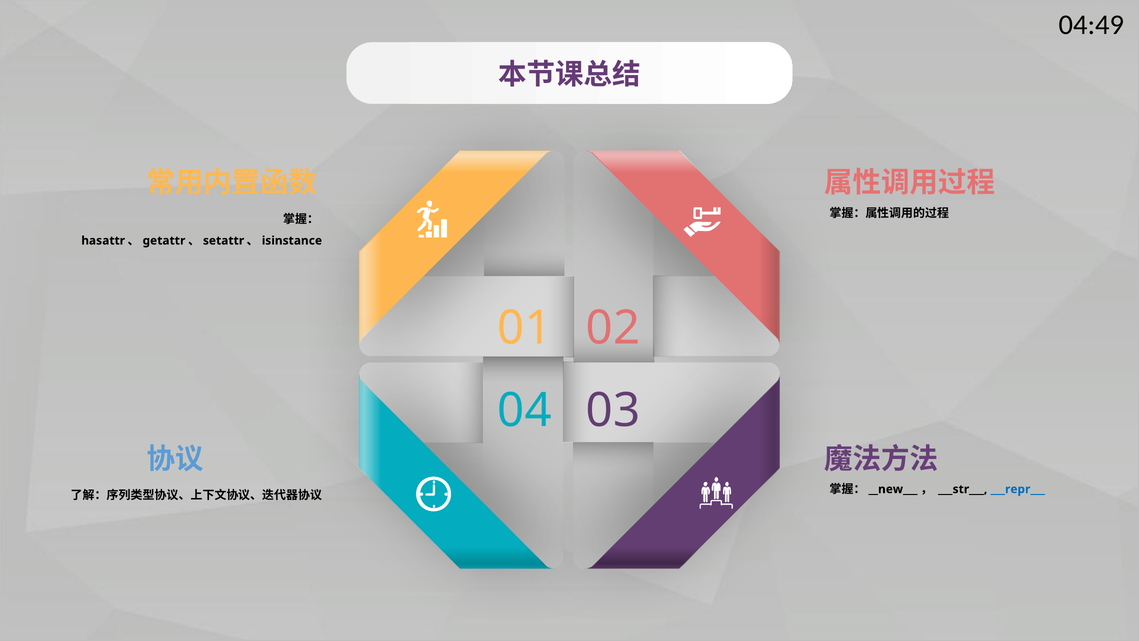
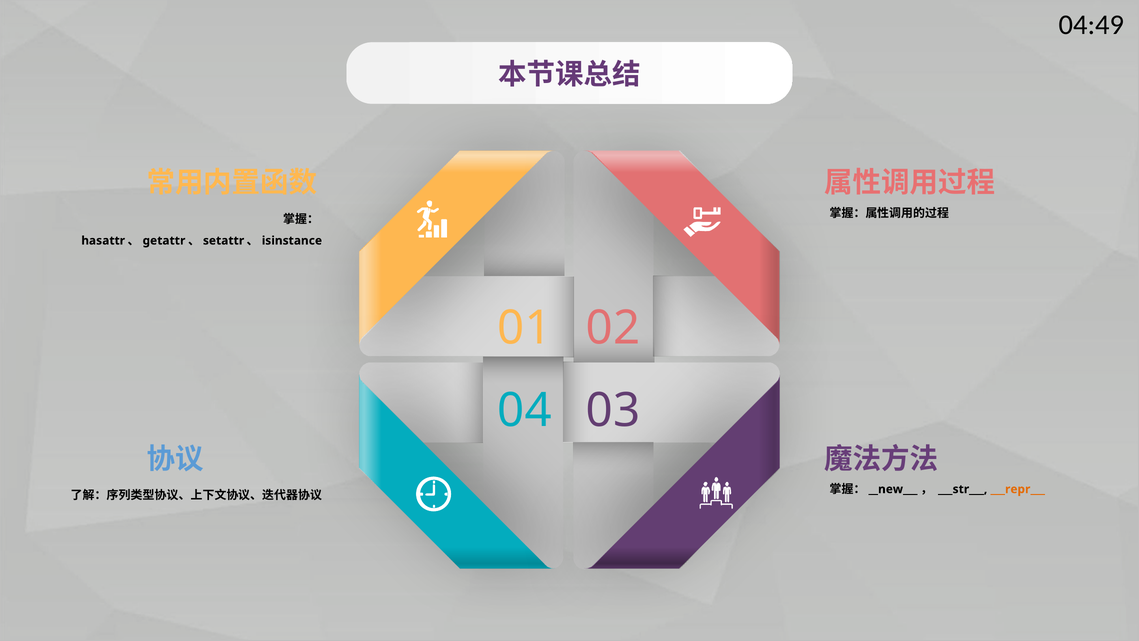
___repr___ colour: blue -> orange (1018, 489)
